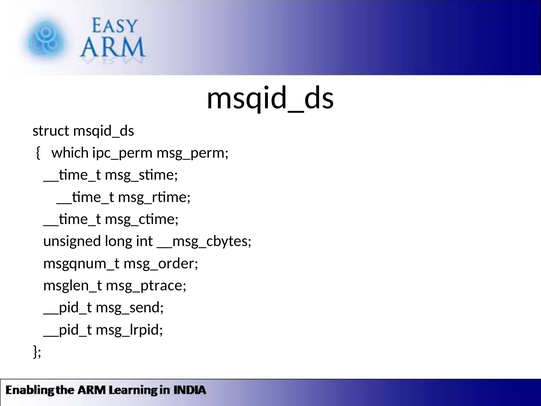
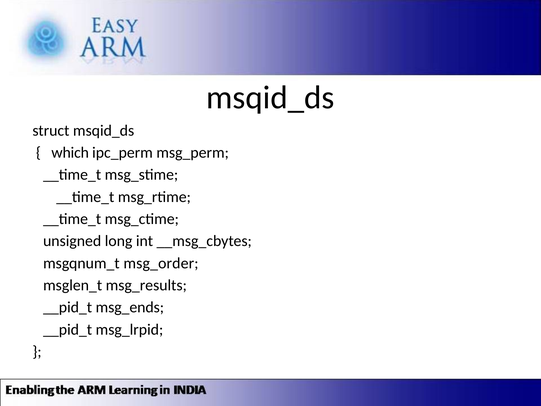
msg_ptrace: msg_ptrace -> msg_results (146, 285)
msg_send: msg_send -> msg_ends (130, 307)
